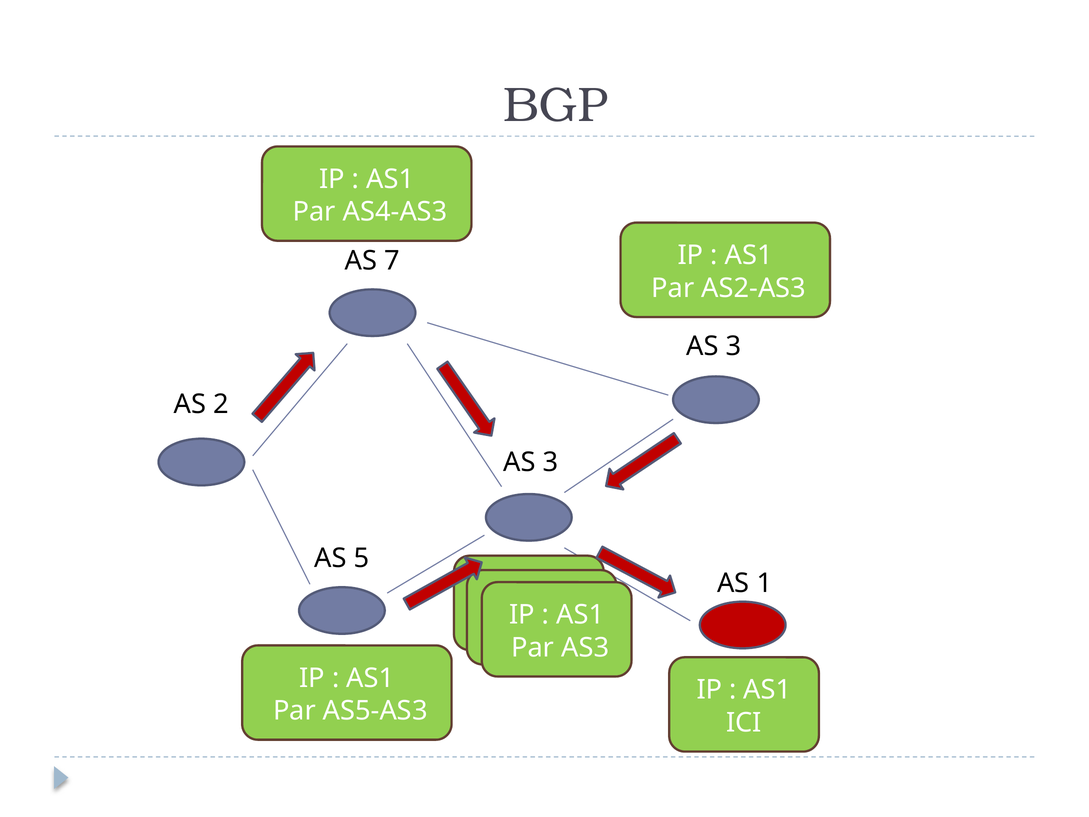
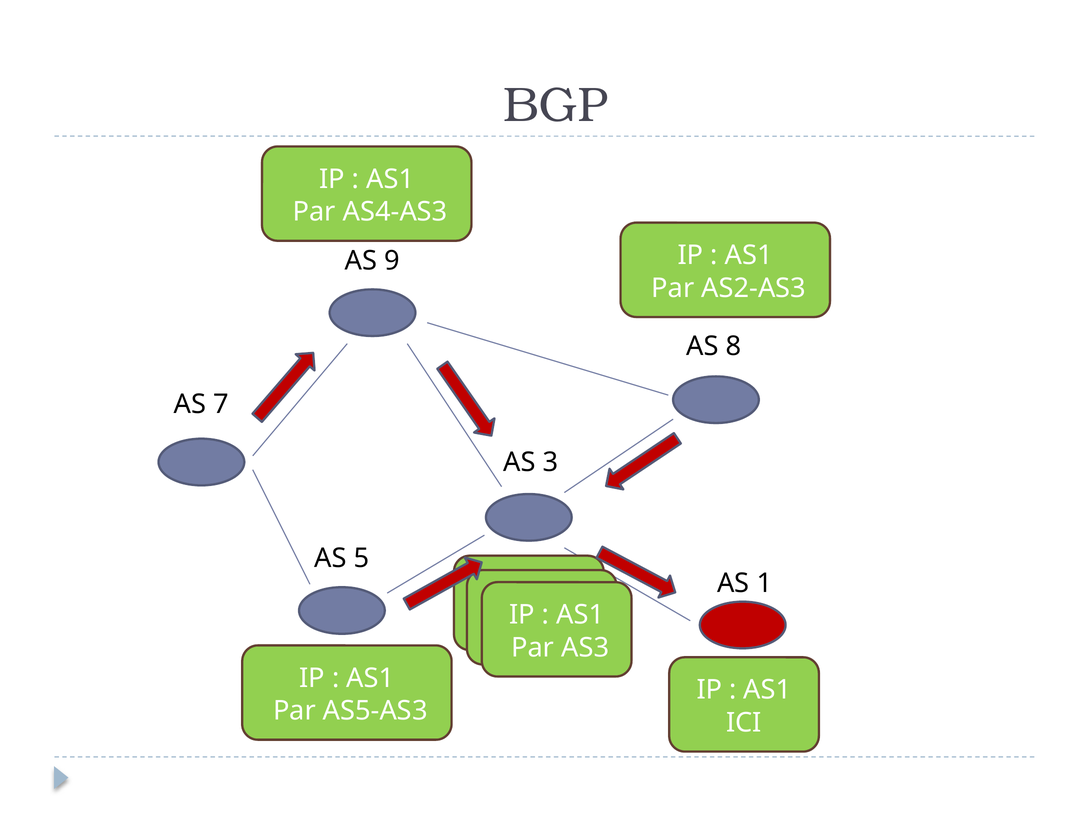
7: 7 -> 9 (392, 260)
3: 3 -> 8 (733, 346)
2: 2 -> 7 (221, 404)
